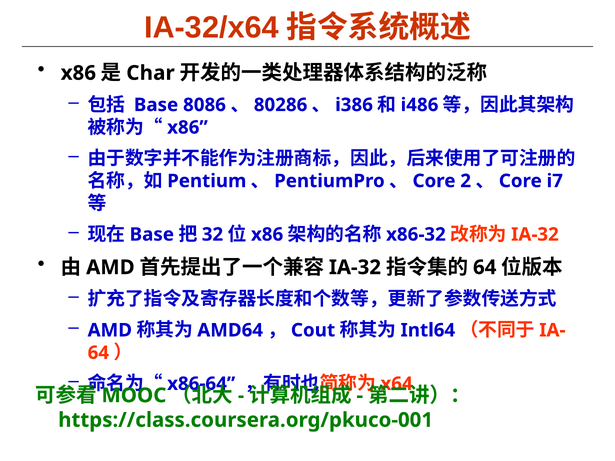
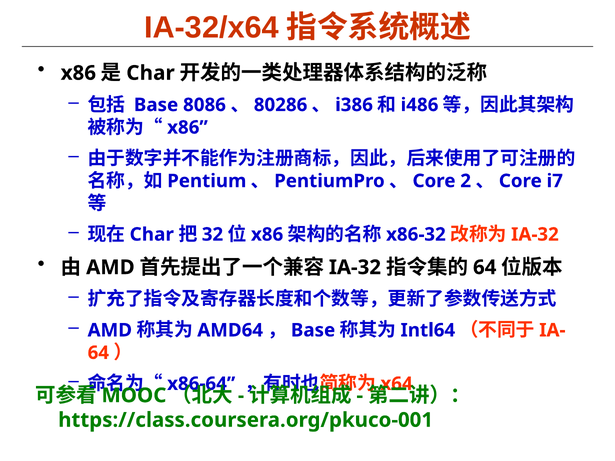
Base: Base -> Char (152, 235)
Cout: Cout -> Base (313, 330)
